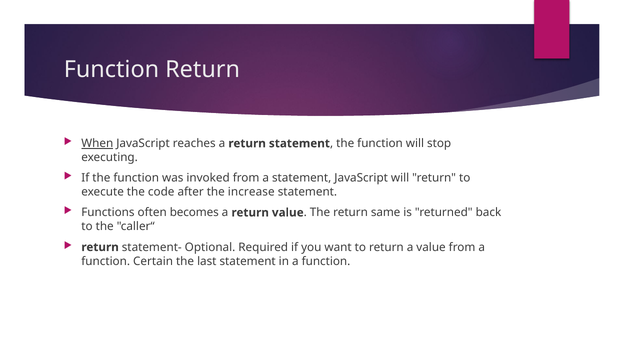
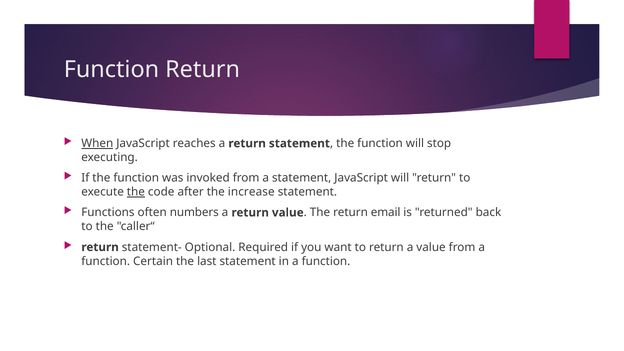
the underline: none -> present (136, 192)
becomes: becomes -> numbers (194, 213)
same: same -> email (386, 213)
